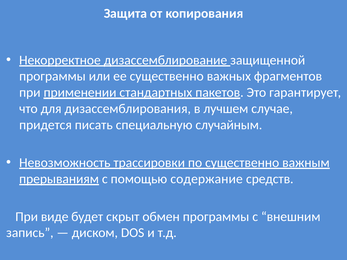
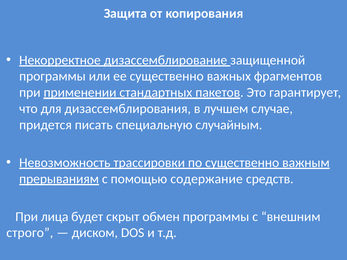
виде: виде -> лица (55, 217)
запись: запись -> строго (30, 233)
